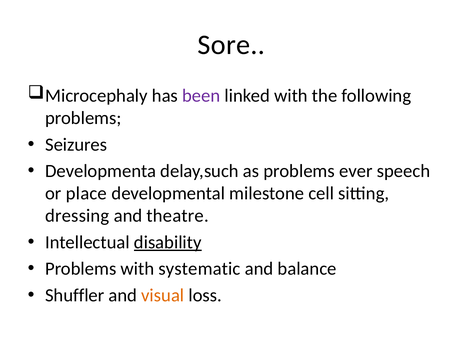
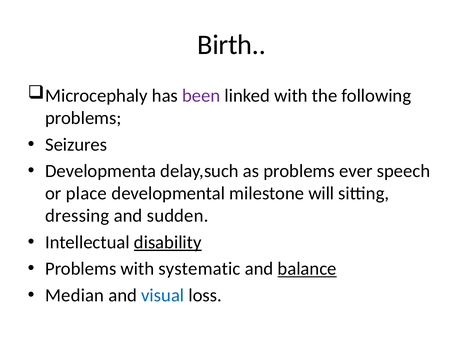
Sore: Sore -> Birth (232, 45)
cell: cell -> will (321, 194)
theatre: theatre -> sudden (178, 216)
balance underline: none -> present (307, 269)
Shuffler: Shuffler -> Median (75, 296)
visual colour: orange -> blue (163, 296)
